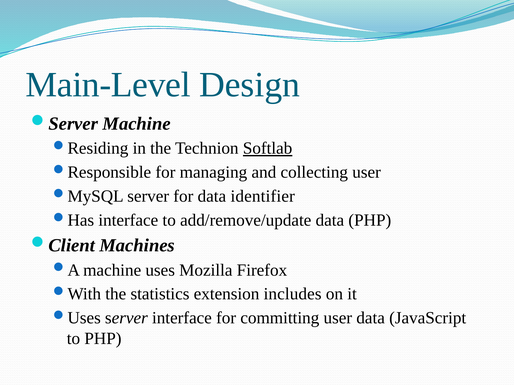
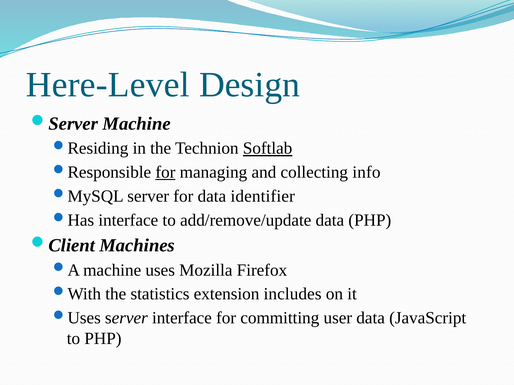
Main-Level: Main-Level -> Here-Level (108, 85)
for underline: none -> present (165, 172)
collecting user: user -> info (366, 172)
